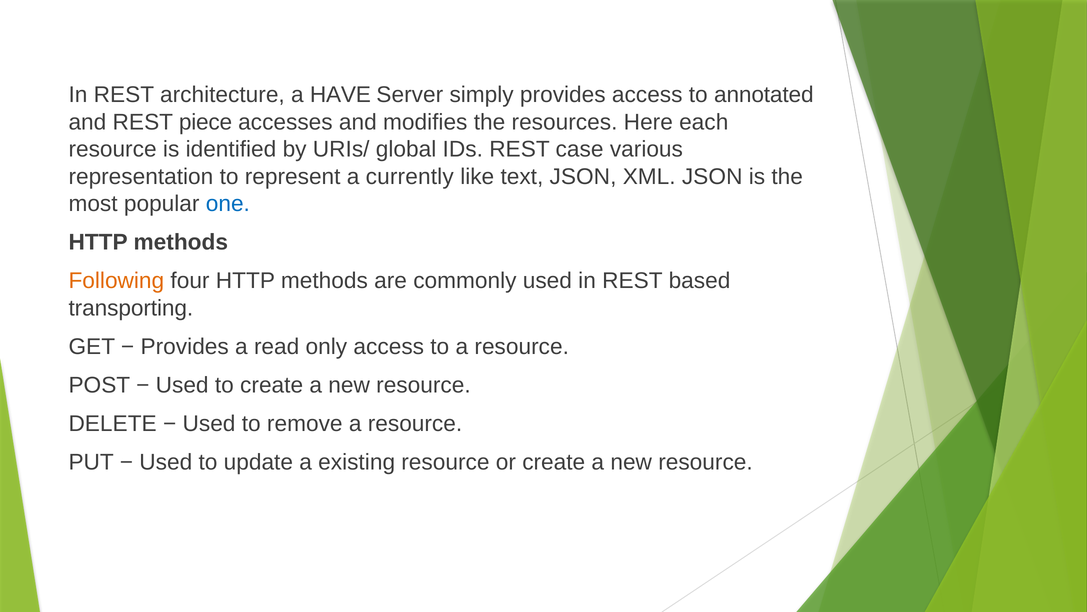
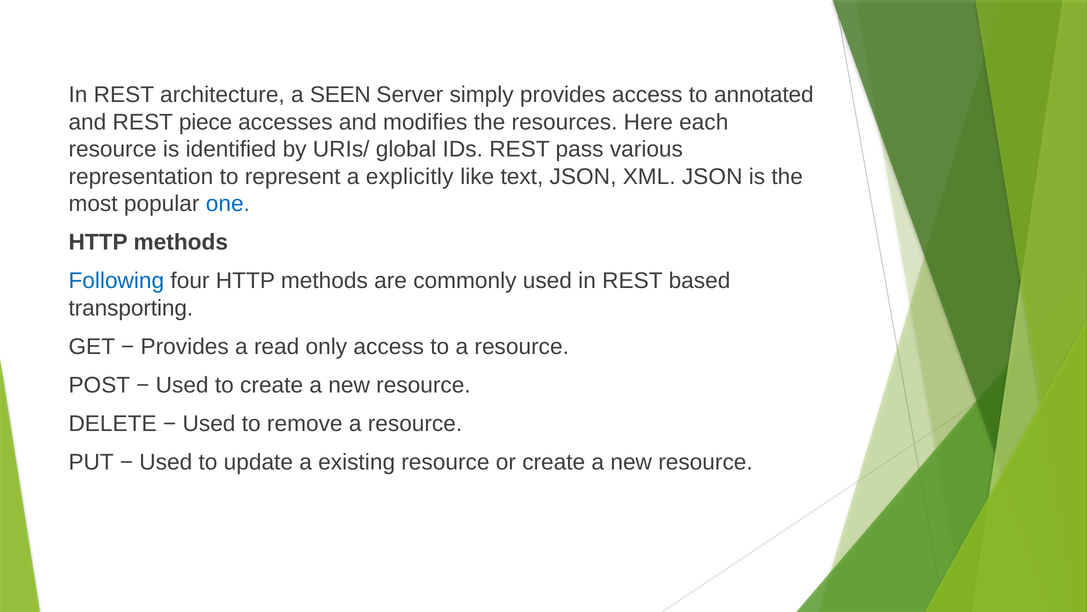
HAVE: HAVE -> SEEN (340, 95)
case: case -> pass (580, 149)
currently: currently -> explicitly (410, 176)
Following colour: orange -> blue (116, 281)
